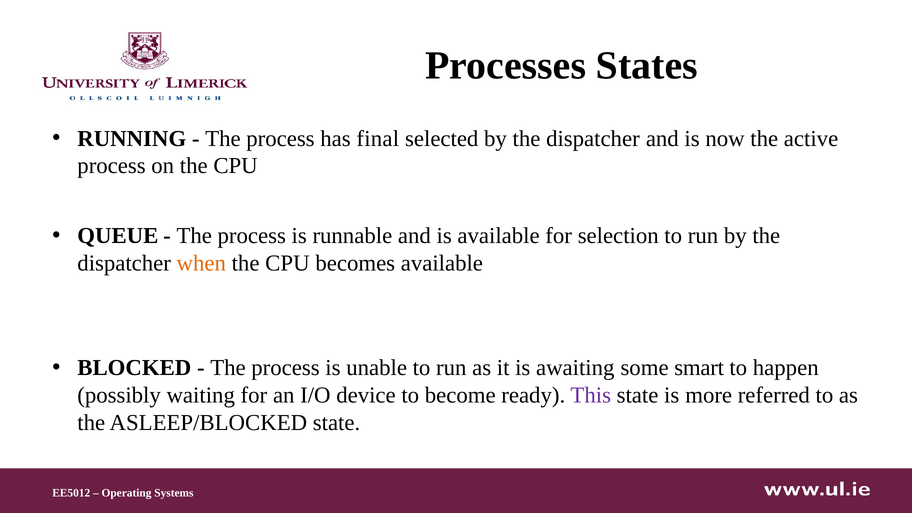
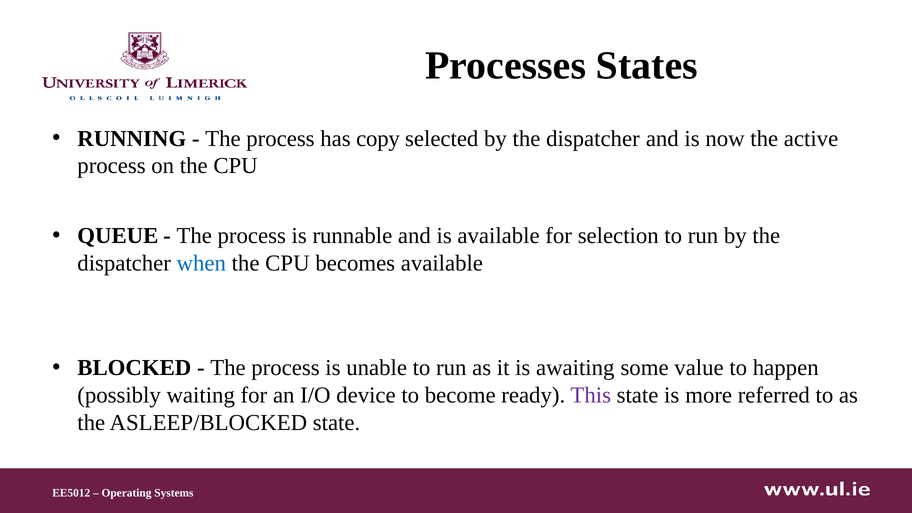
final: final -> copy (378, 138)
when colour: orange -> blue (201, 263)
smart: smart -> value (699, 368)
